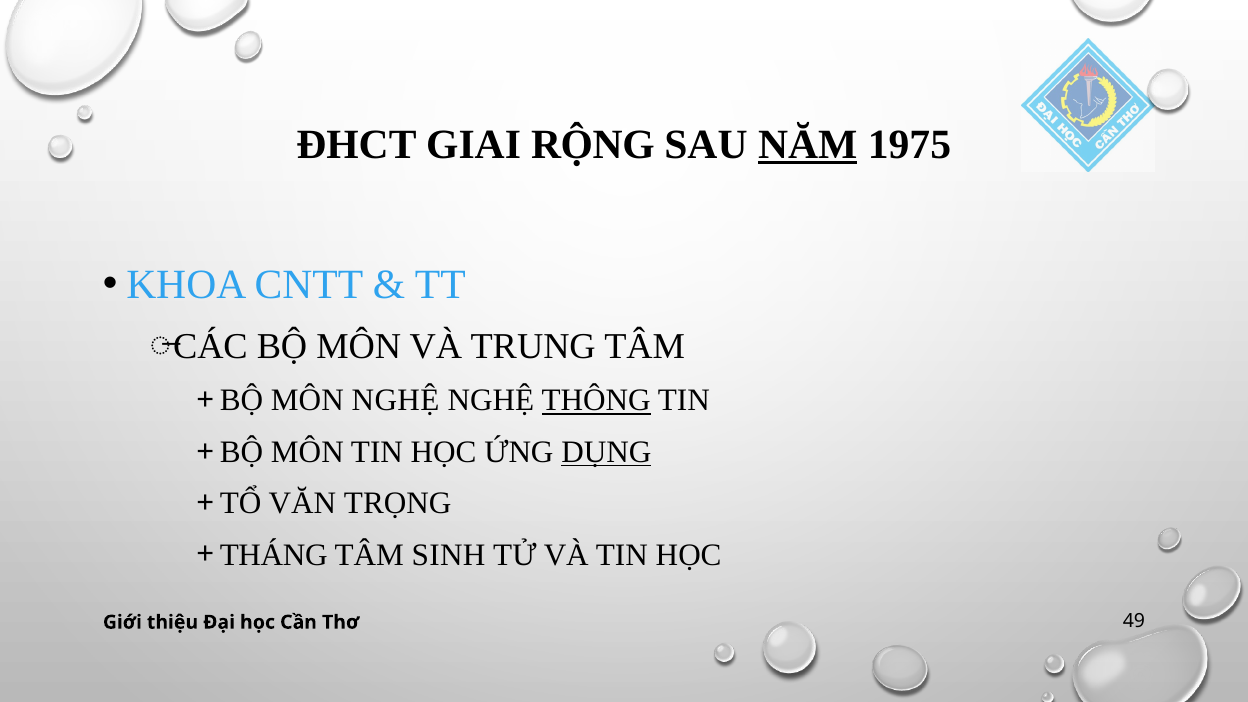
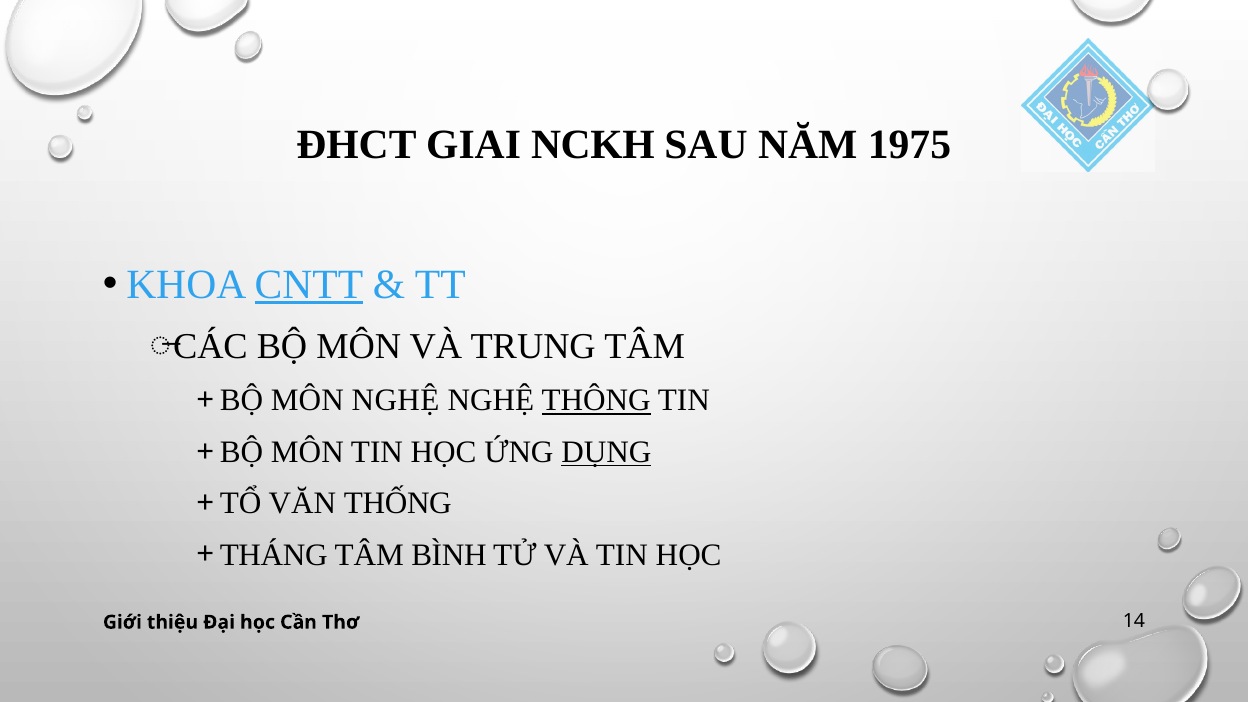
RỘNG: RỘNG -> NCKH (593, 145)
NĂM underline: present -> none (808, 145)
CNTT underline: none -> present (309, 285)
TRỌNG: TRỌNG -> THỐNG (398, 504)
SINH: SINH -> BÌNH (449, 555)
49: 49 -> 14 (1134, 621)
